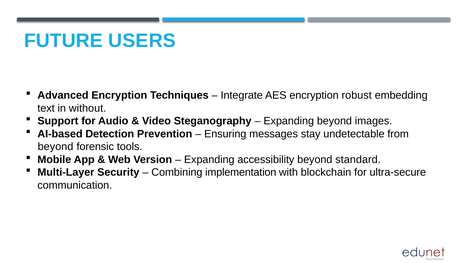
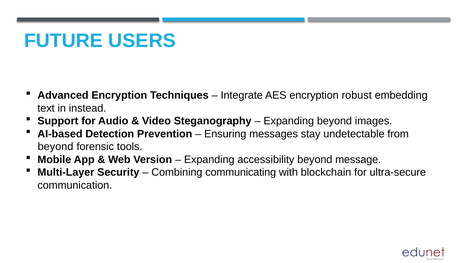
without: without -> instead (88, 108)
standard: standard -> message (358, 159)
implementation: implementation -> communicating (241, 172)
